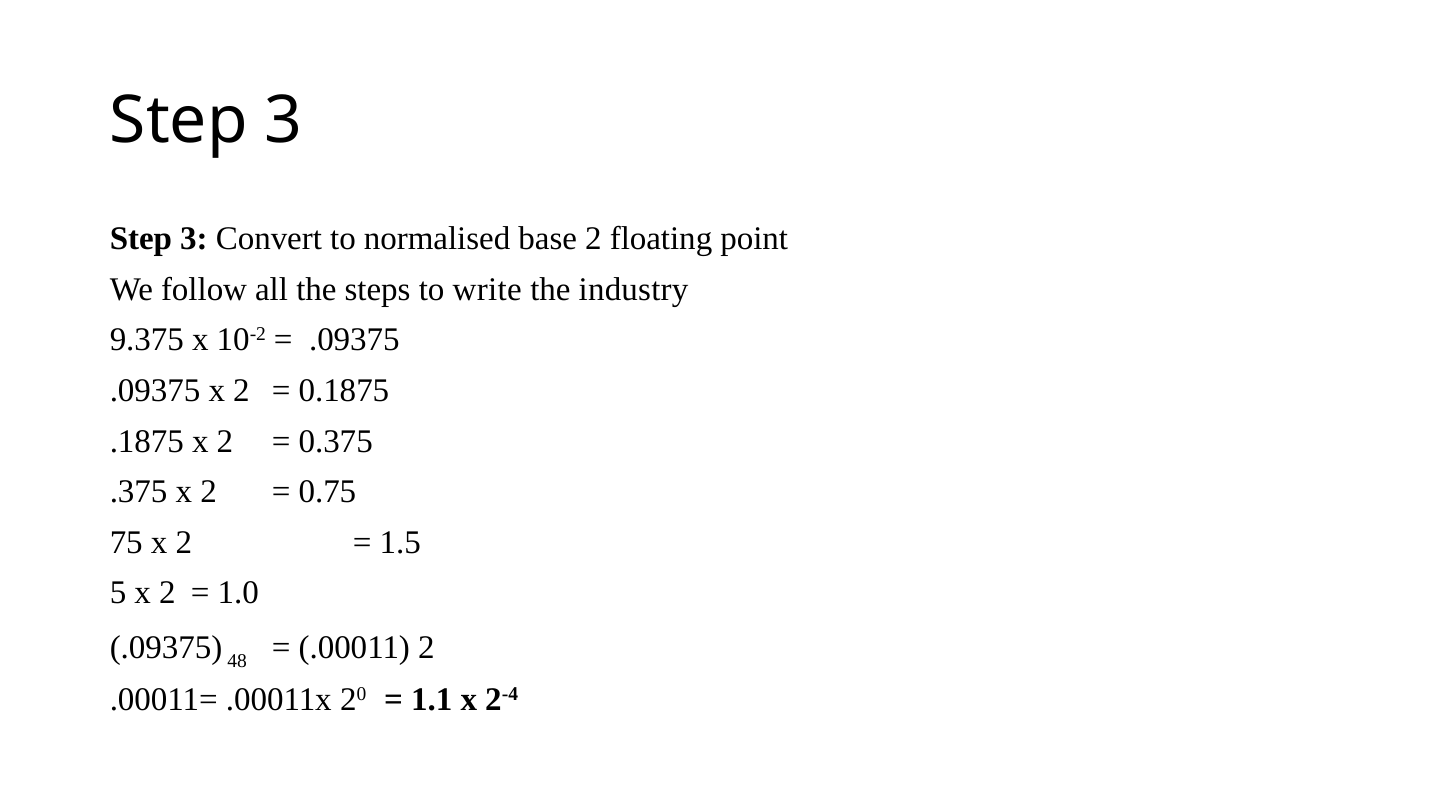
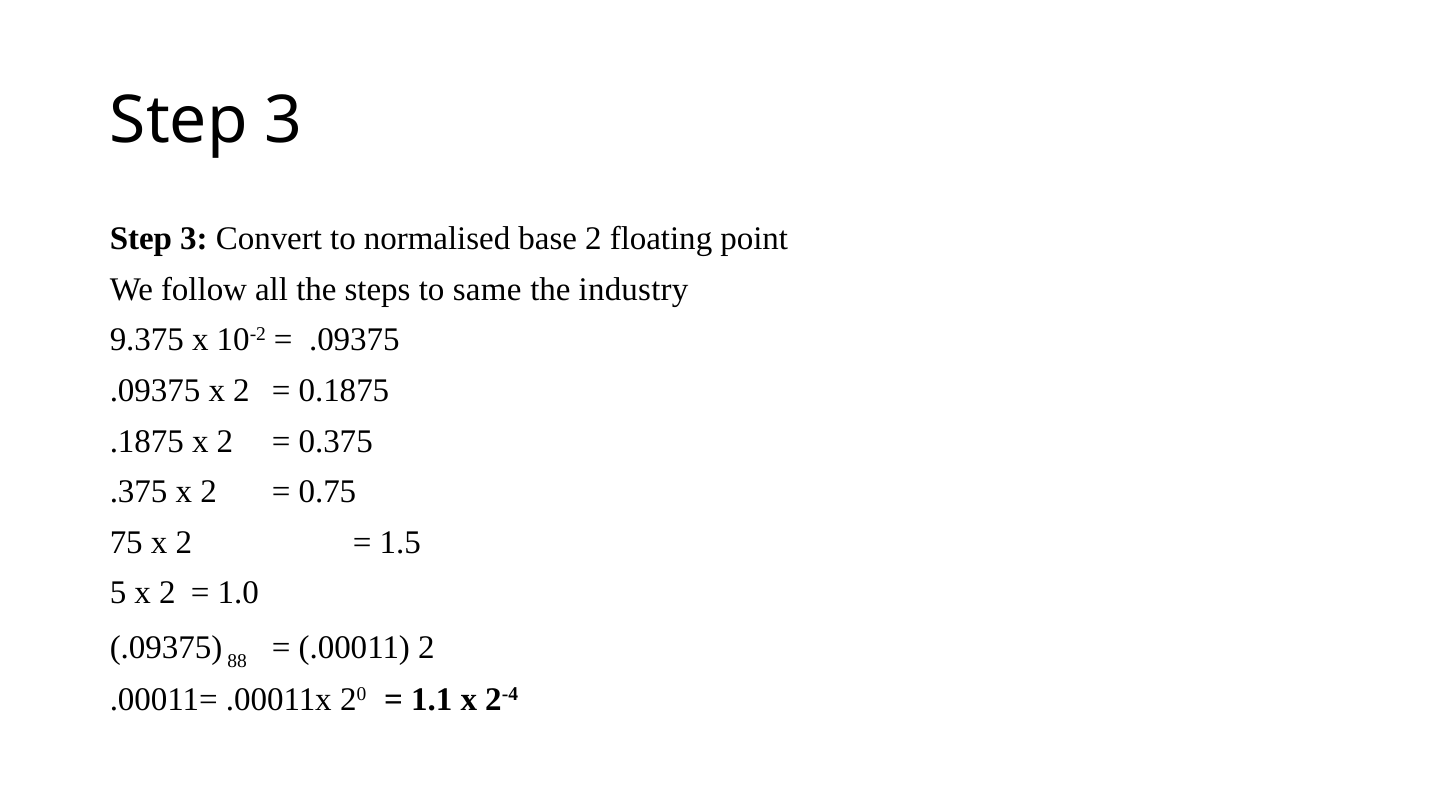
write: write -> same (487, 289)
48: 48 -> 88 (237, 661)
